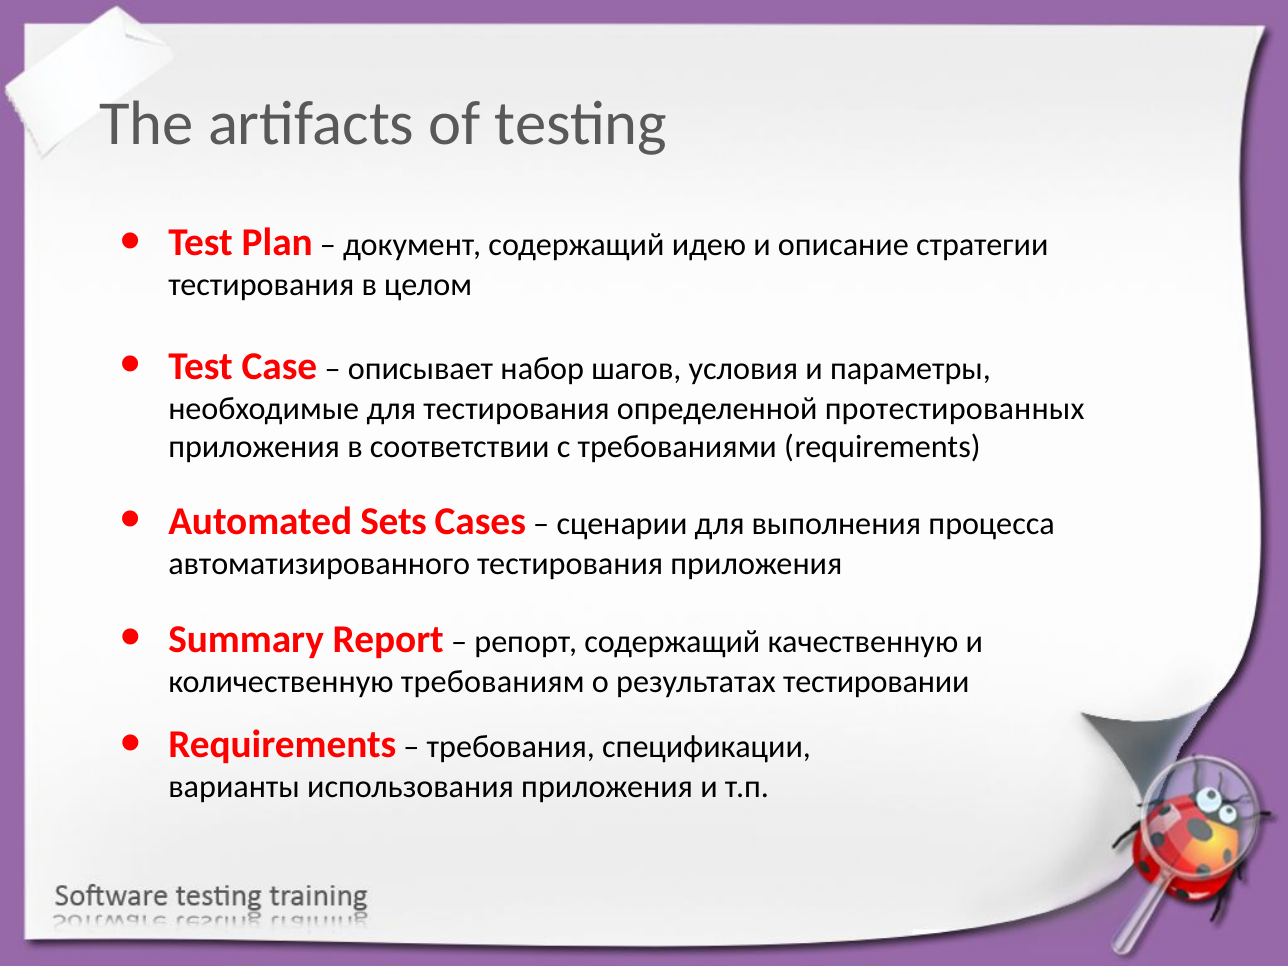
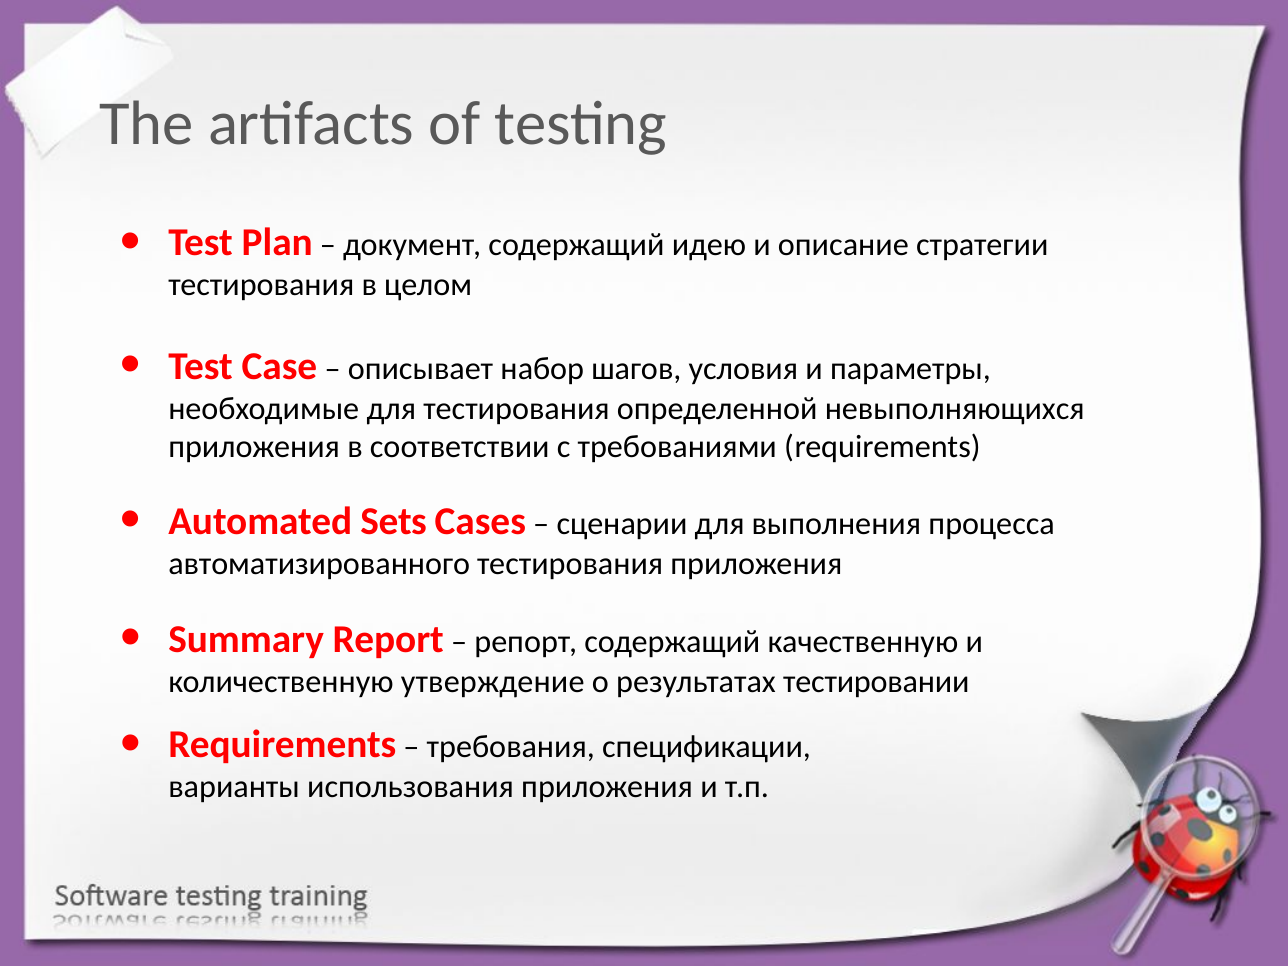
протестированных: протестированных -> невыполняющихся (955, 408)
требованиям: требованиям -> утверждение (493, 682)
